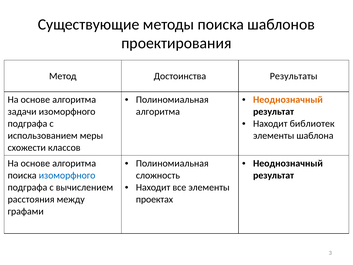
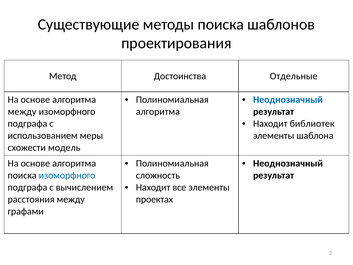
Результаты: Результаты -> Отдельные (294, 76)
Неоднозначный colour: orange -> blue (288, 100)
задачи: задачи -> между (22, 112)
классов: классов -> модель (64, 148)
